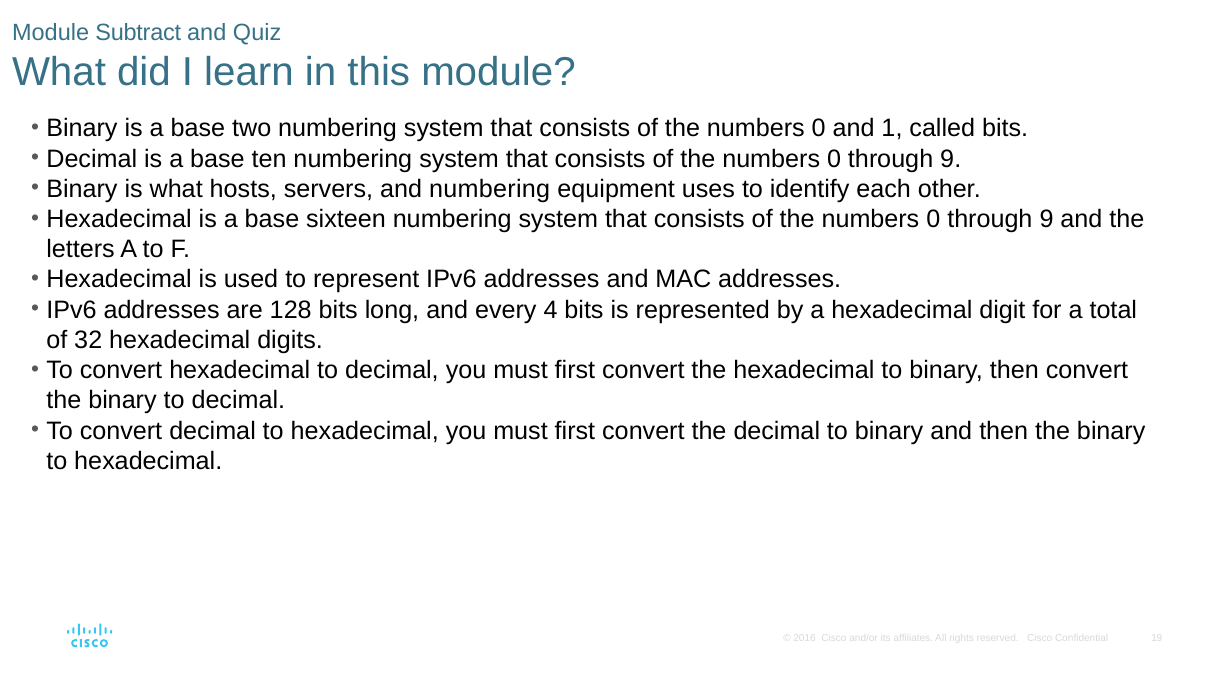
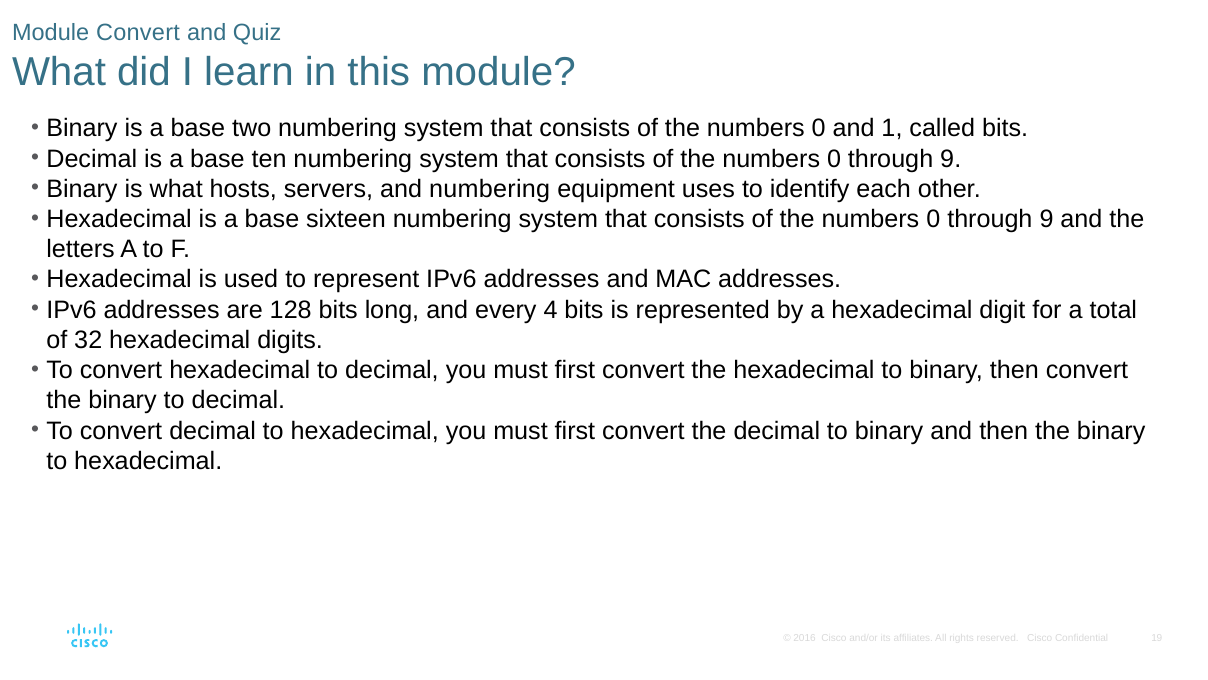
Module Subtract: Subtract -> Convert (138, 33)
